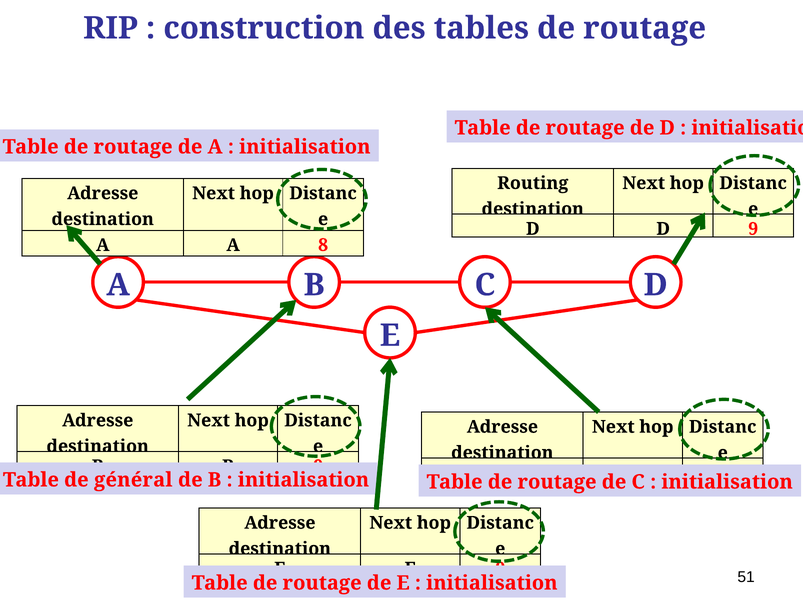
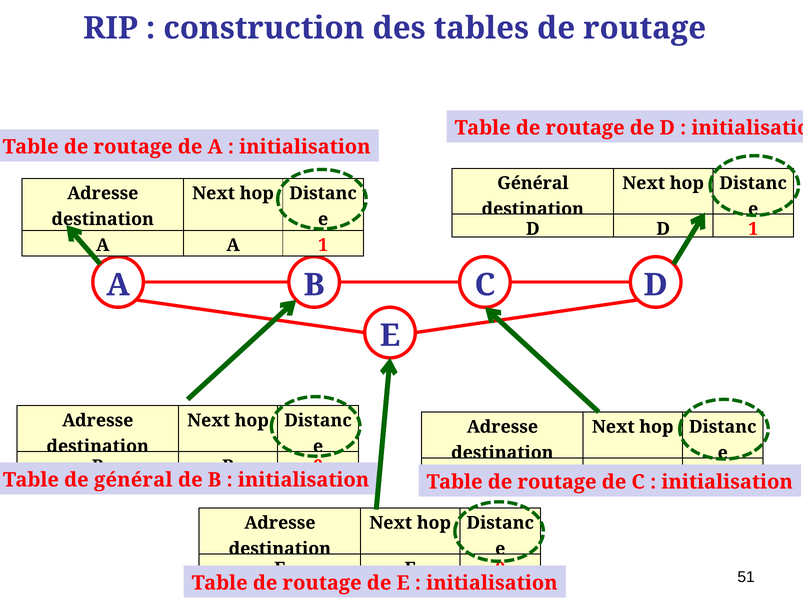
Routing: Routing -> Général (533, 183)
D 9: 9 -> 1 (753, 229)
A 8: 8 -> 1 (323, 245)
